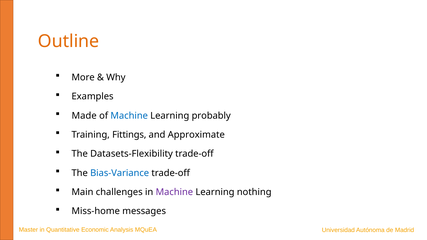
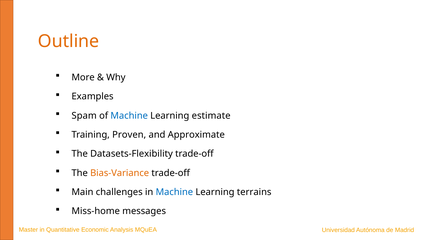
Made: Made -> Spam (84, 116)
probably: probably -> estimate (211, 116)
Fittings: Fittings -> Proven (129, 135)
Bias-Variance colour: blue -> orange (120, 173)
Machine colour: purple -> blue (174, 192)
nothing: nothing -> terrains (254, 192)
